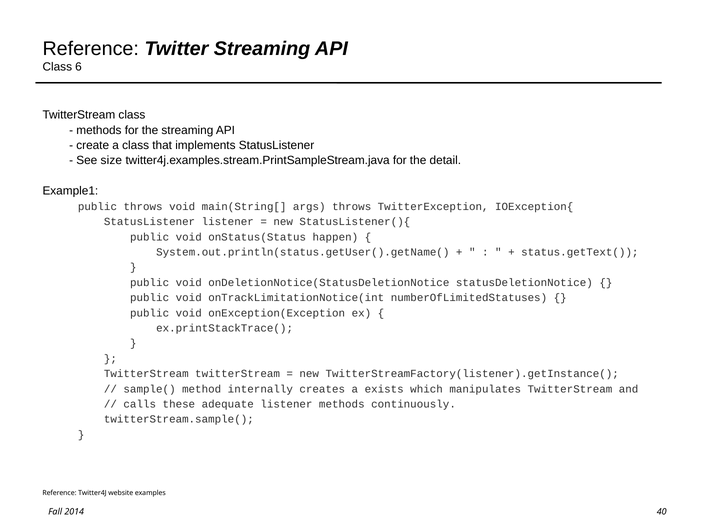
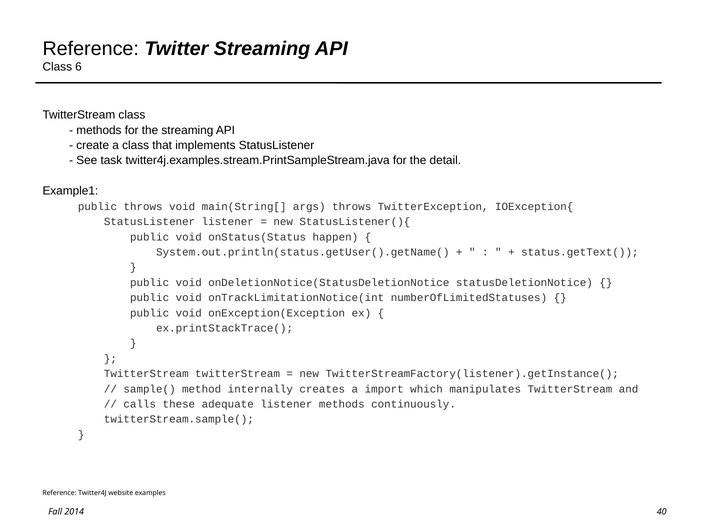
size: size -> task (111, 160)
exists: exists -> import (384, 389)
